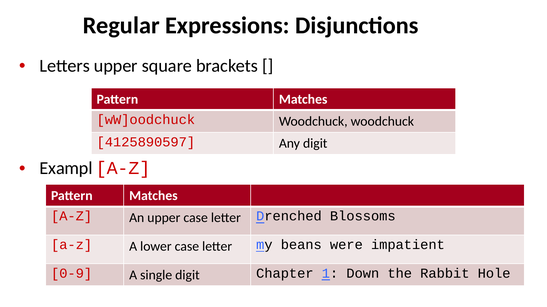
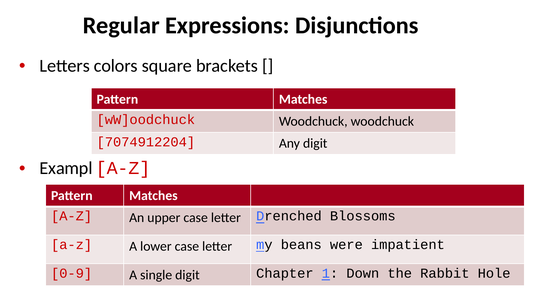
Letters upper: upper -> colors (116, 66)
4125890597: 4125890597 -> 7074912204 (146, 142)
